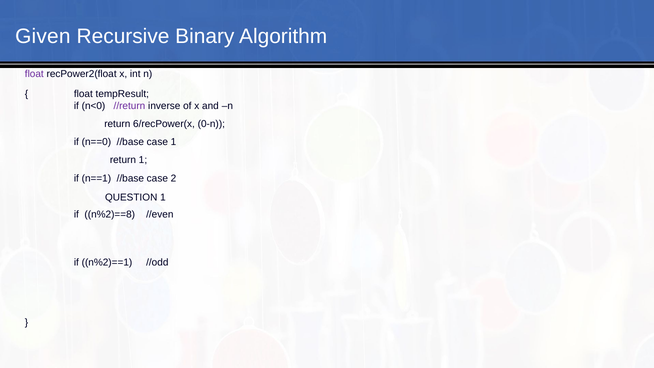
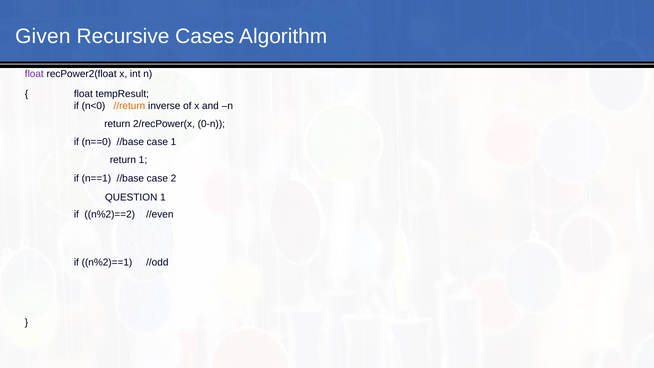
Binary: Binary -> Cases (205, 36)
//return colour: purple -> orange (129, 106)
6/recPower(x: 6/recPower(x -> 2/recPower(x (164, 124)
n%2)==8: n%2)==8 -> n%2)==2 (110, 214)
